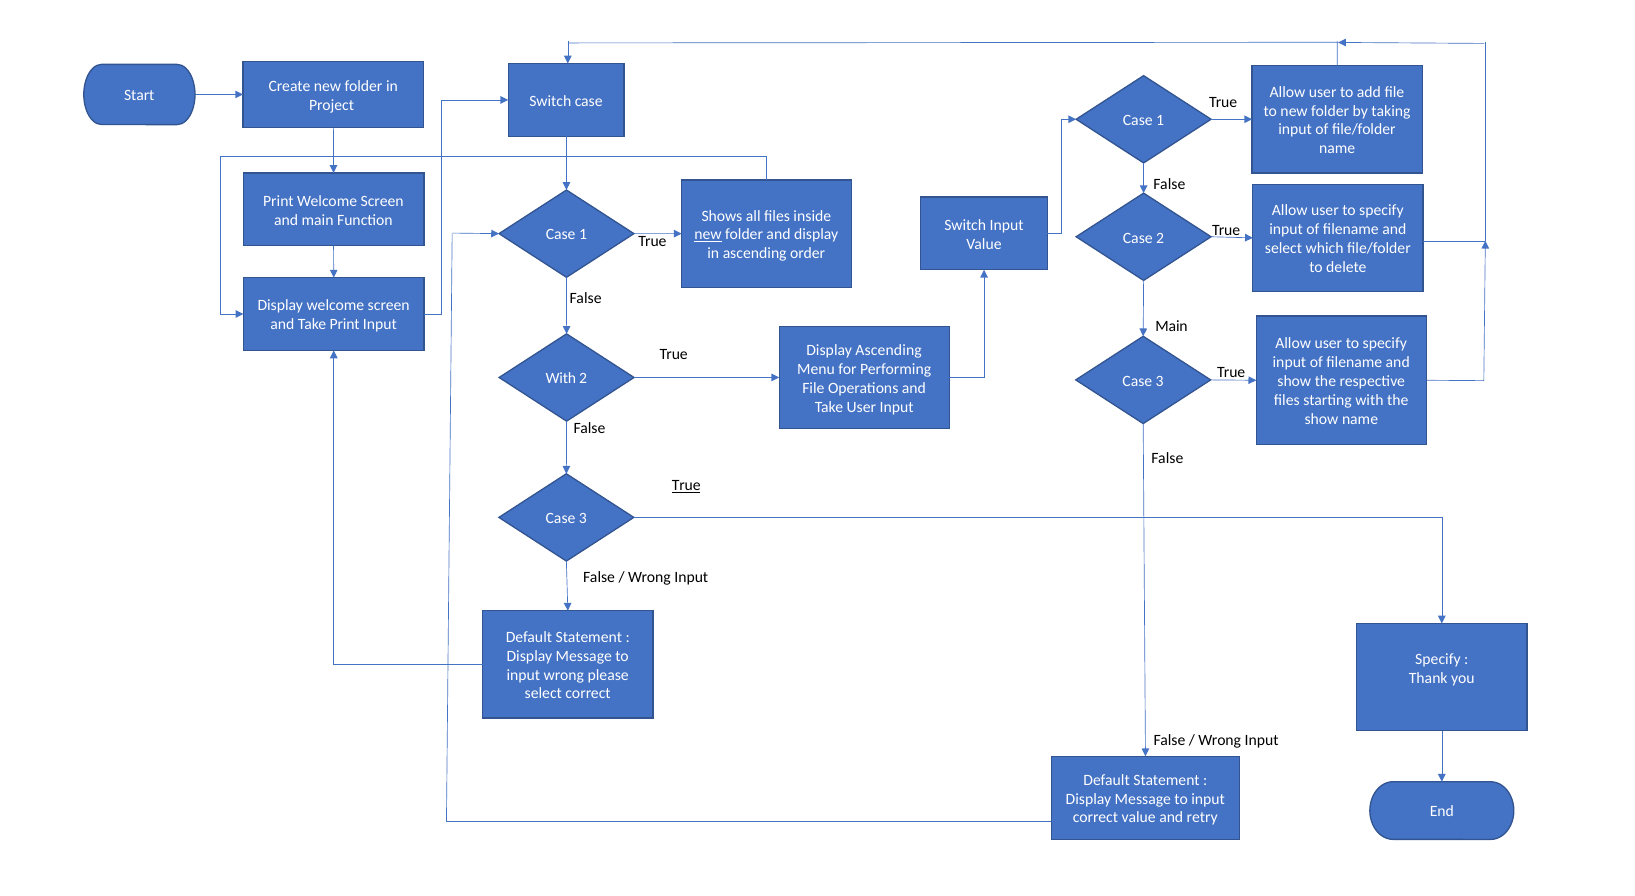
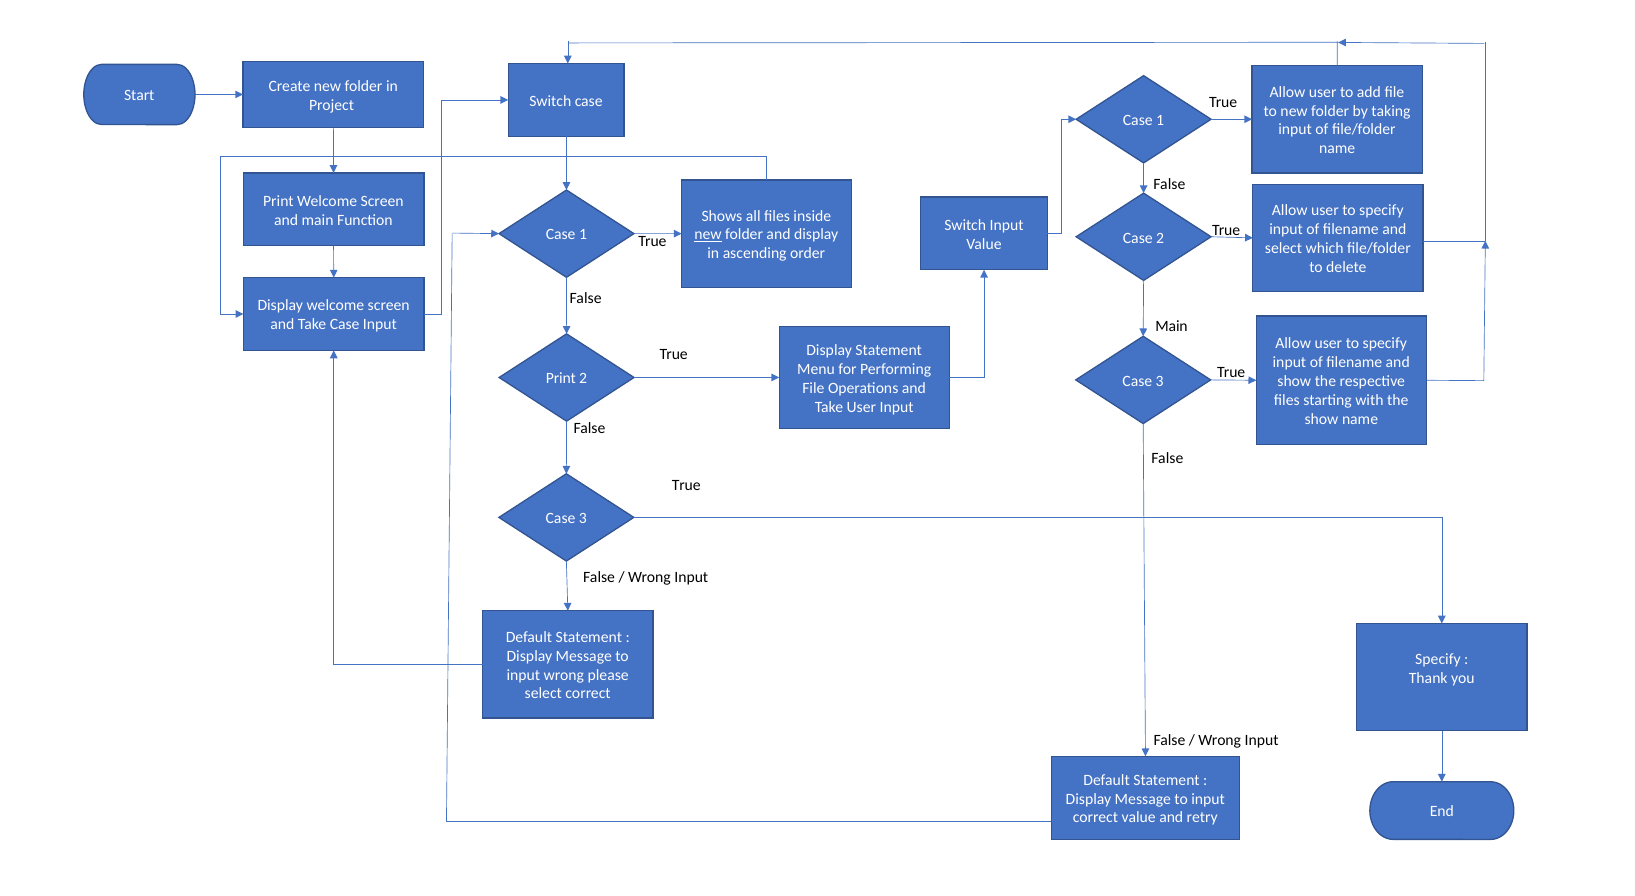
Take Print: Print -> Case (345, 325)
Display Ascending: Ascending -> Statement (889, 350)
With: With -> Print (561, 379)
True underline: present -> none (686, 486)
